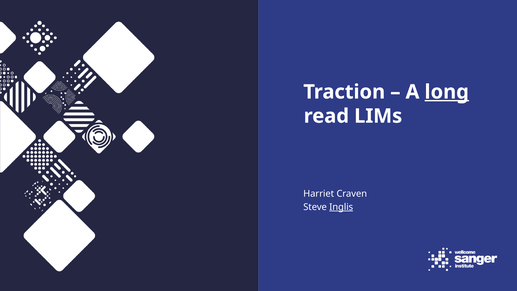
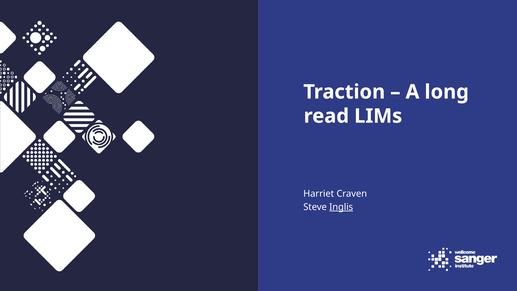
long underline: present -> none (447, 92)
